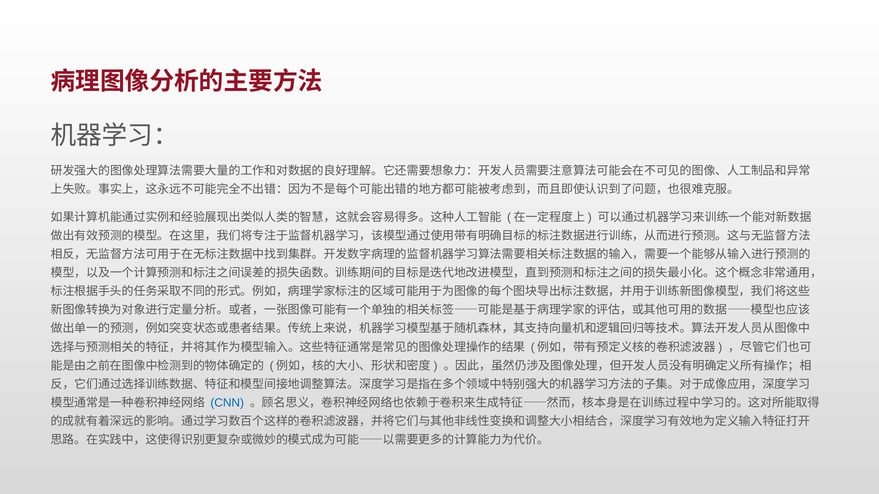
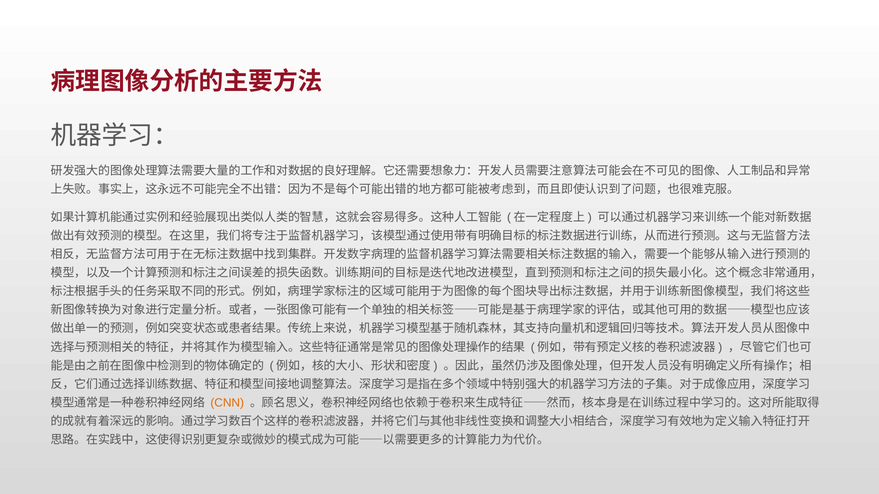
CNN colour: blue -> orange (227, 403)
